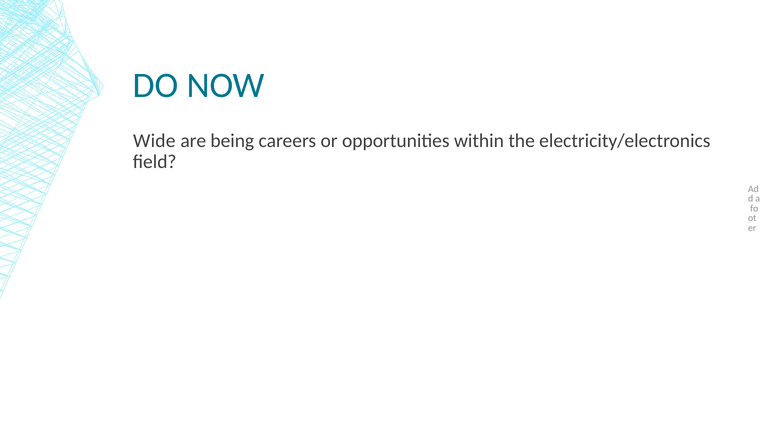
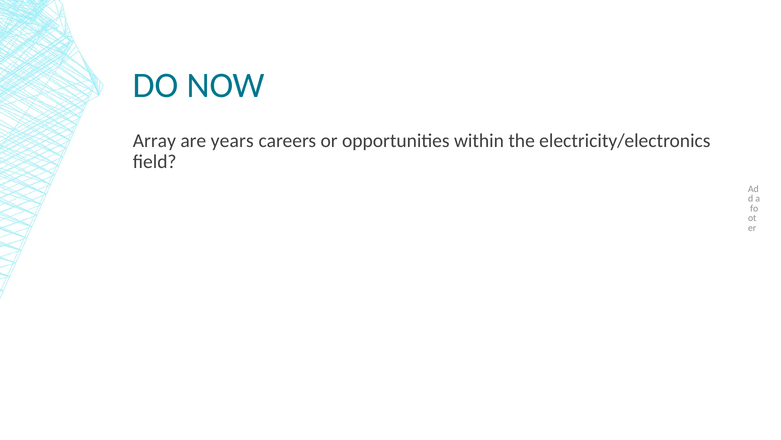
Wide: Wide -> Array (154, 141)
being: being -> years (232, 141)
